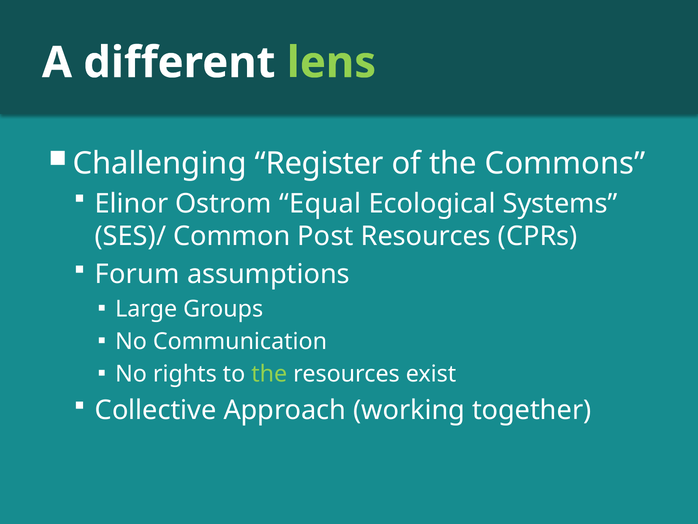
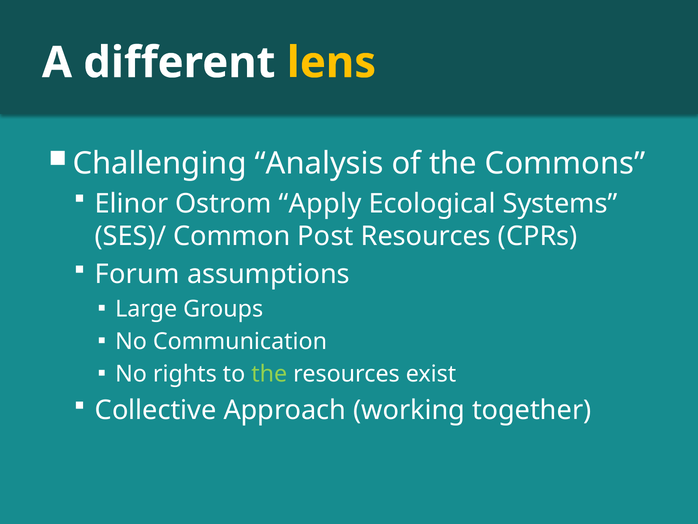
lens colour: light green -> yellow (331, 63)
Register: Register -> Analysis (319, 163)
Equal: Equal -> Apply (320, 203)
